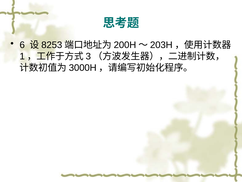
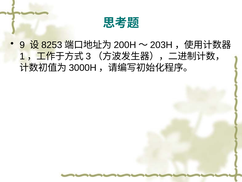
6: 6 -> 9 (22, 45)
